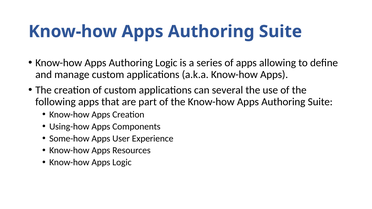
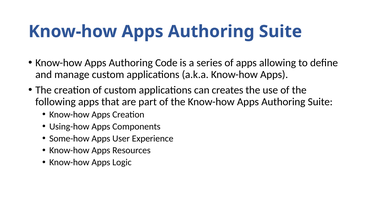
Authoring Logic: Logic -> Code (166, 63)
several: several -> creates (228, 90)
